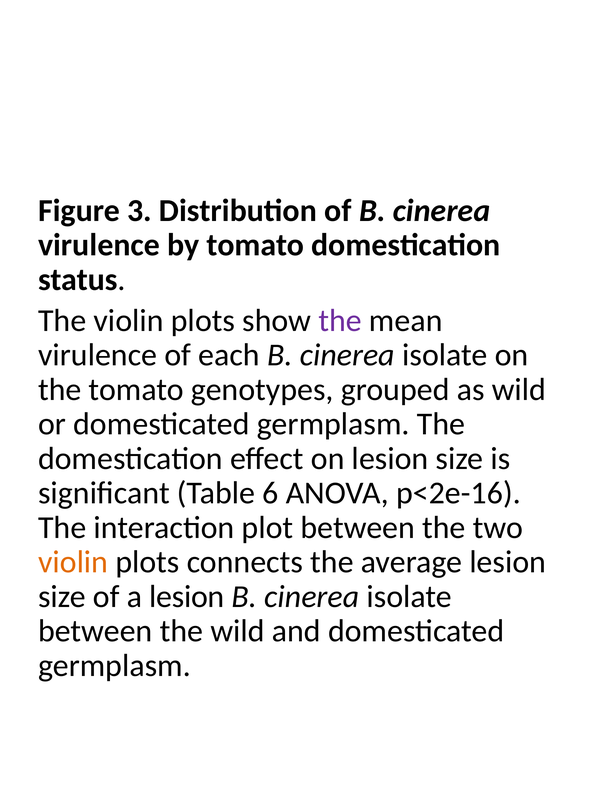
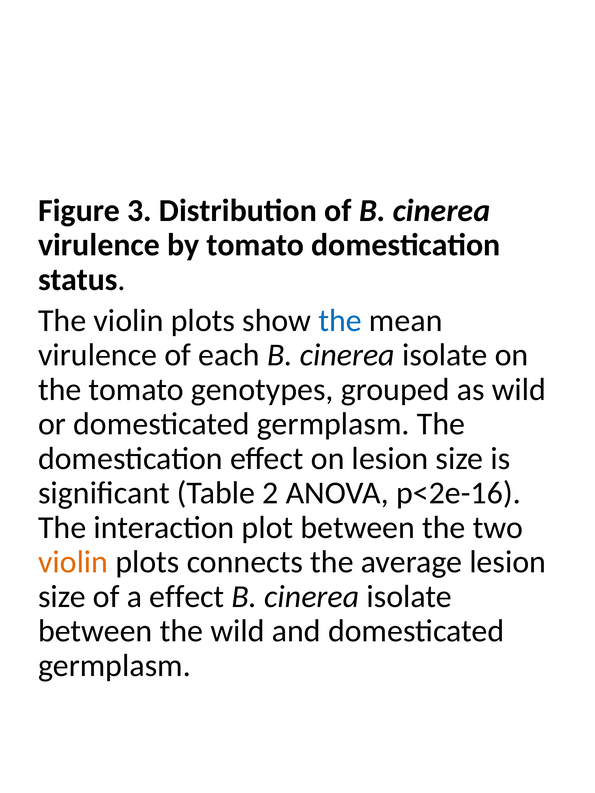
the colour: purple -> blue (340, 321)
6: 6 -> 2 (270, 493)
a lesion: lesion -> effect (187, 597)
